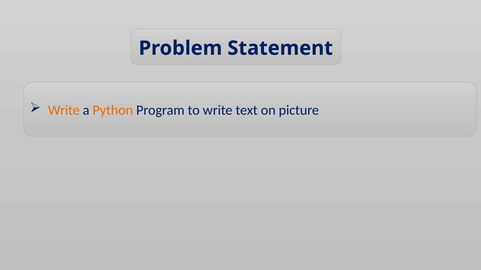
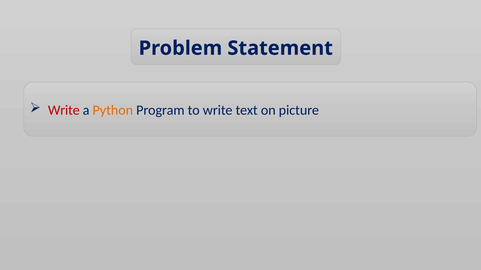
Write colour: orange -> red (64, 110)
